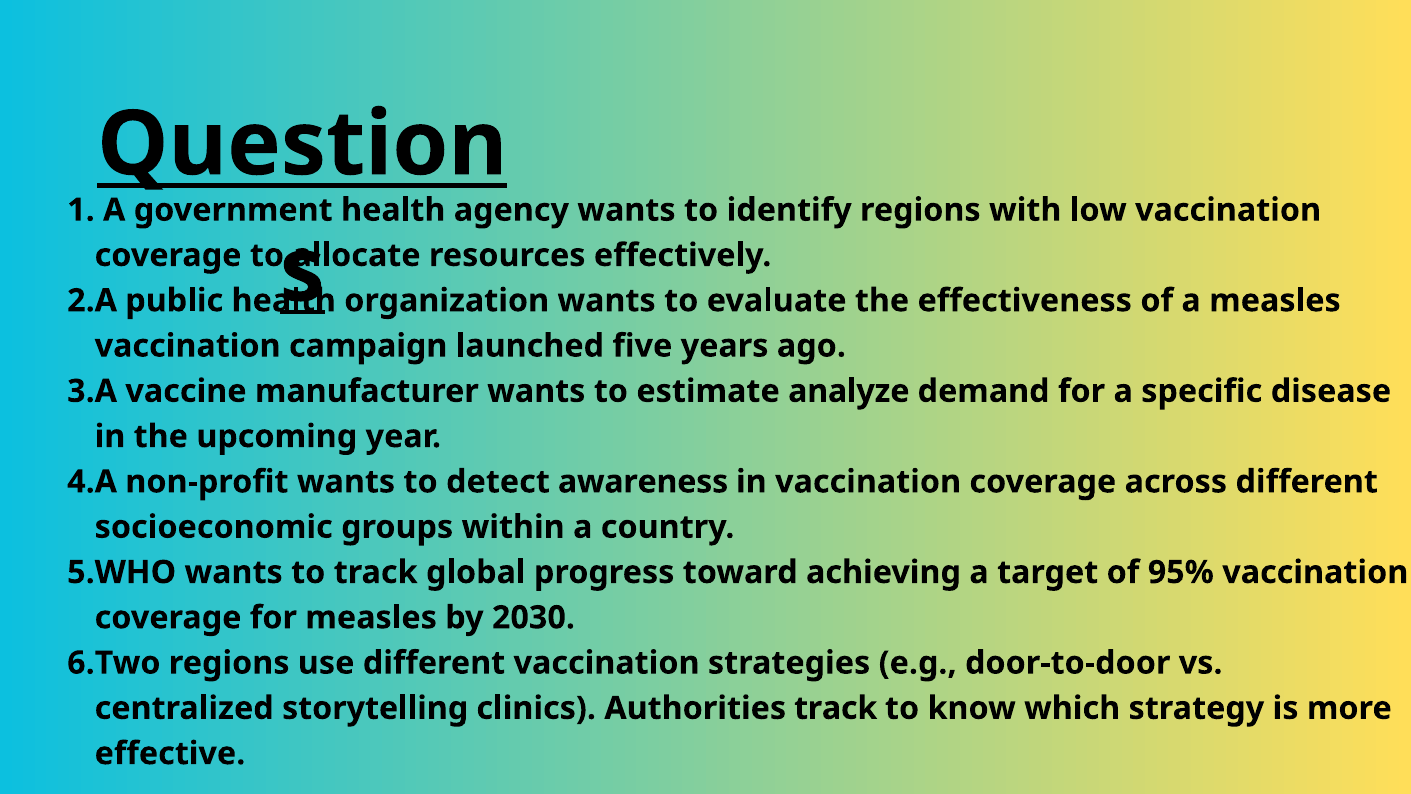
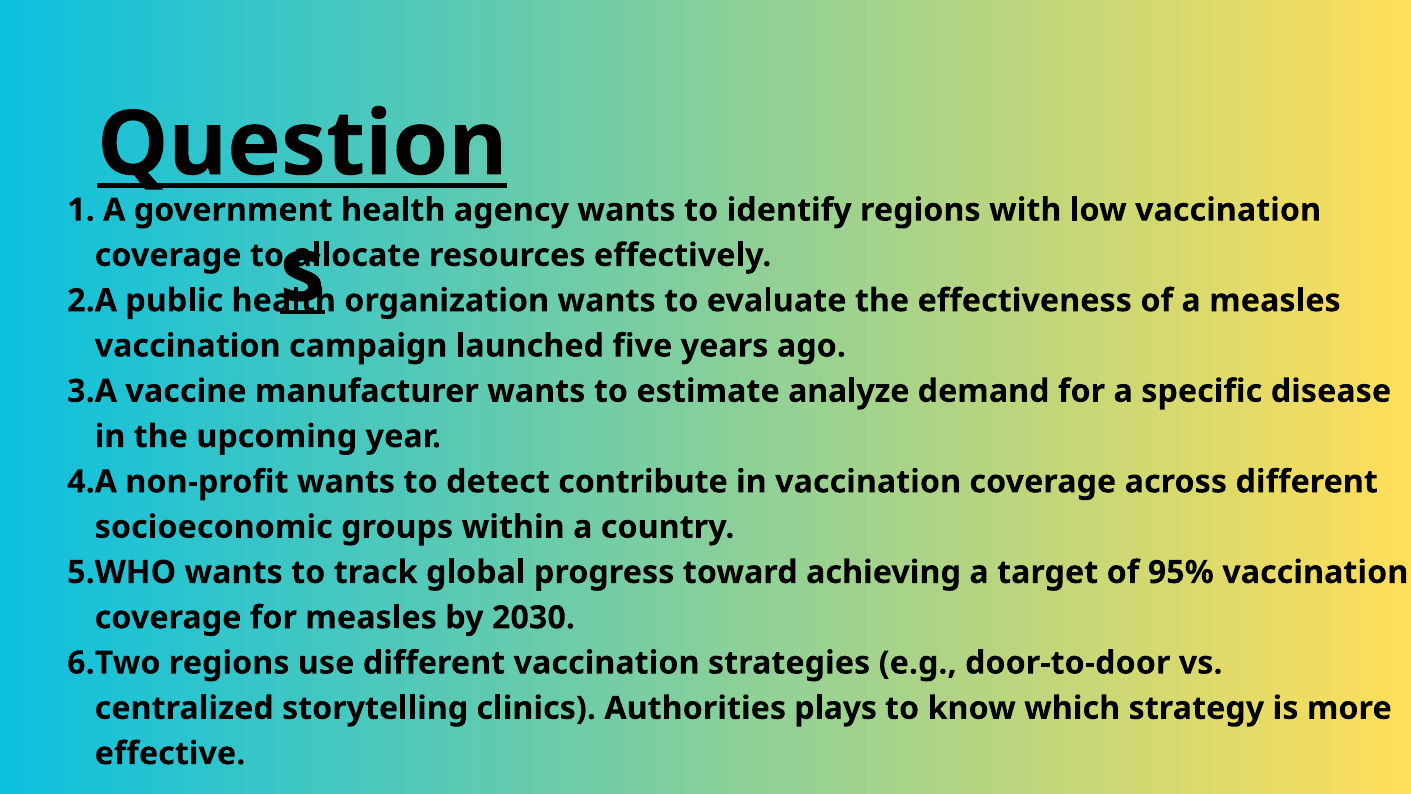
awareness: awareness -> contribute (643, 482)
Authorities track: track -> plays (836, 708)
